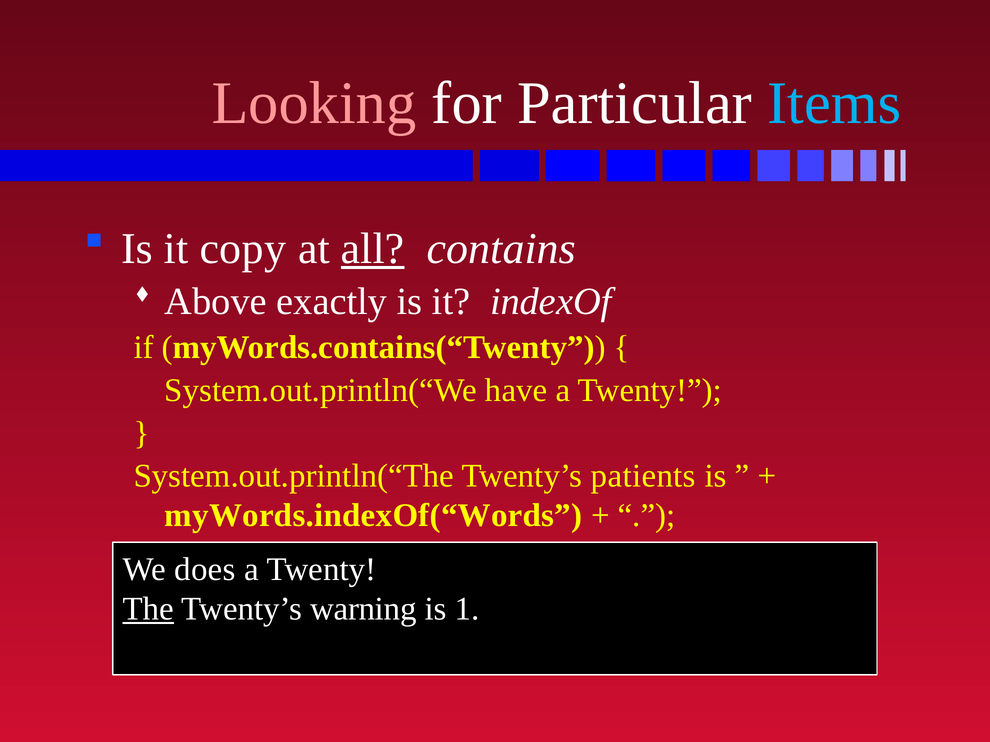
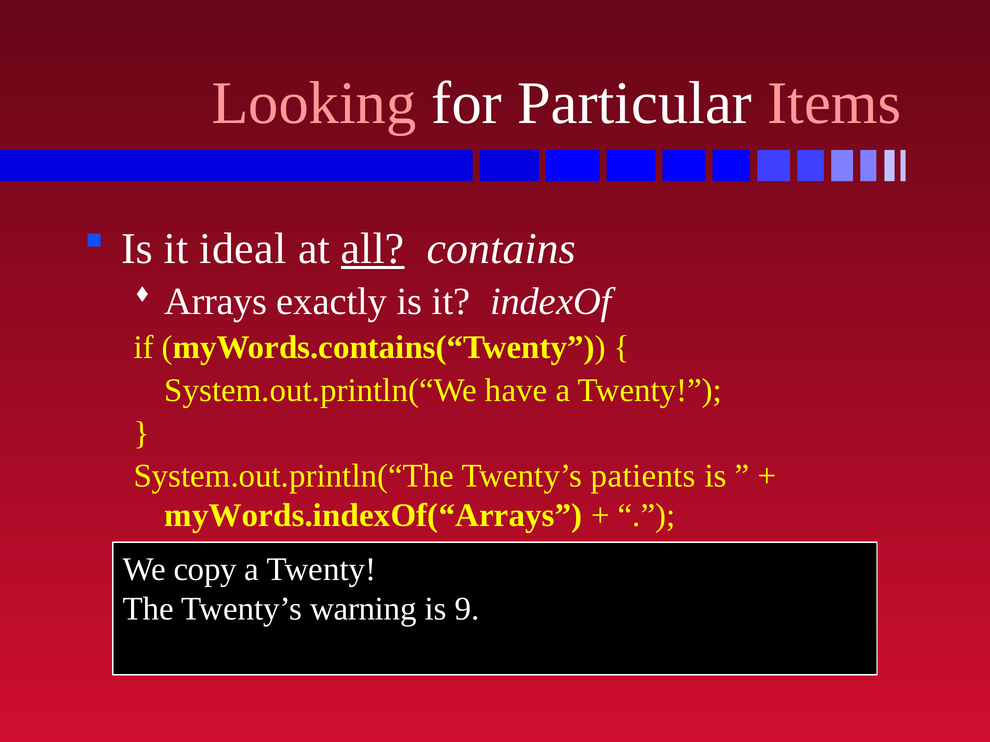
Items colour: light blue -> pink (834, 103)
copy: copy -> ideal (243, 249)
Above: Above -> Arrays (216, 302)
myWords.indexOf(“Words: myWords.indexOf(“Words -> myWords.indexOf(“Arrays (373, 516)
does: does -> copy (205, 570)
The underline: present -> none (148, 609)
1: 1 -> 9 (467, 609)
